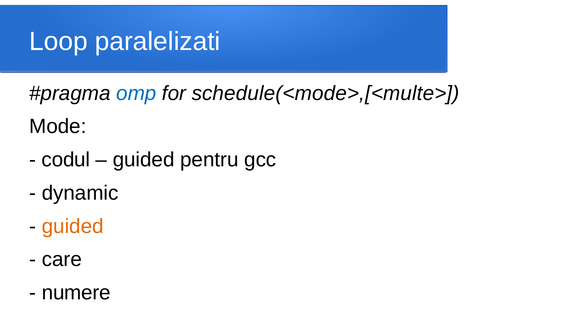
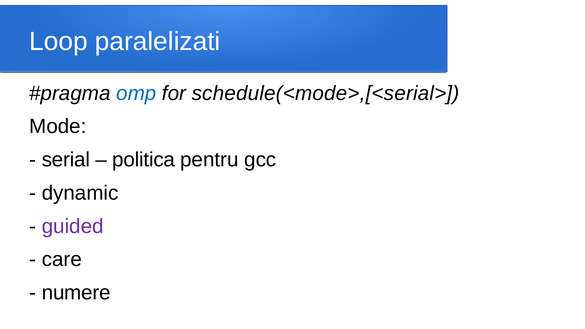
schedule(<mode>,[<multe>: schedule(<mode>,[<multe> -> schedule(<mode>,[<serial> (326, 93)
codul: codul -> serial (66, 160)
guided: guided -> politica (144, 160)
guided colour: orange -> purple (73, 226)
